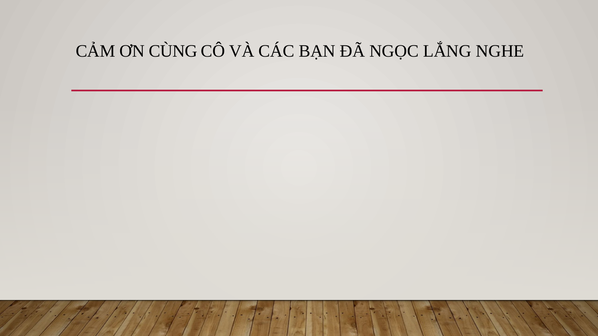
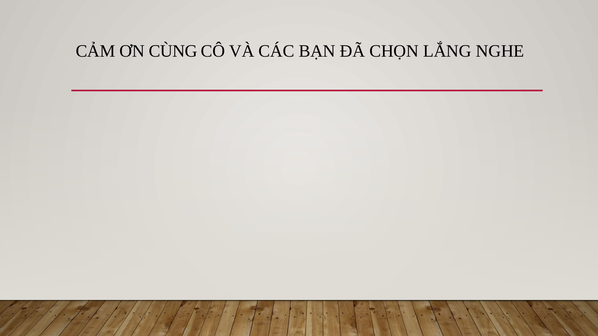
NGỌC: NGỌC -> CHỌN (394, 51)
